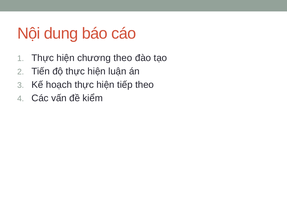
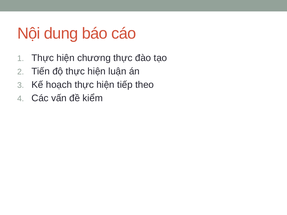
chương theo: theo -> thực (123, 58)
